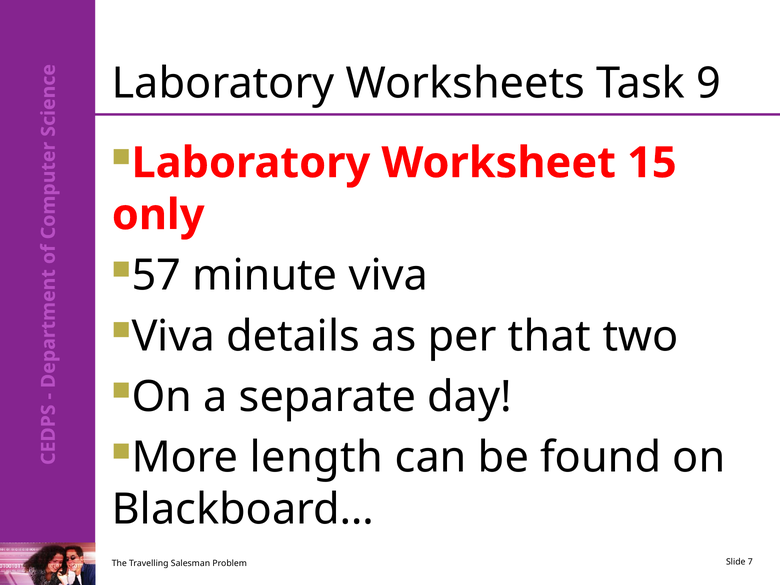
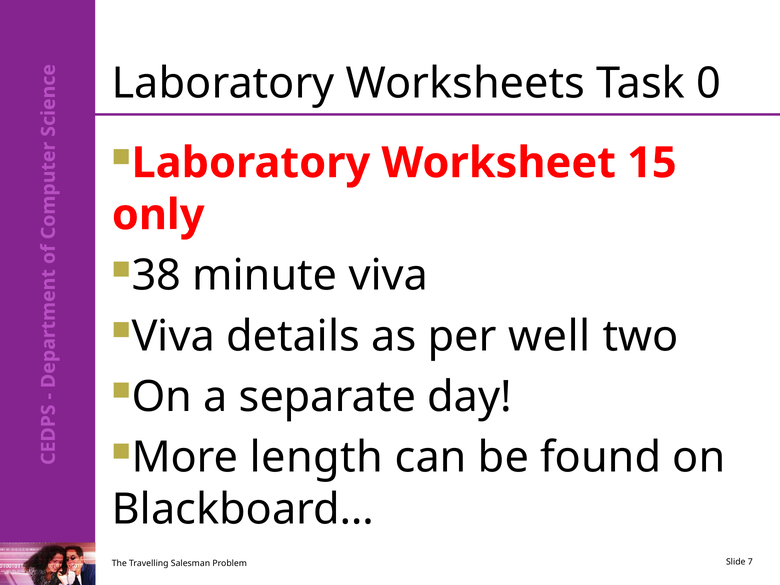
9: 9 -> 0 (709, 84)
57: 57 -> 38 (156, 276)
that: that -> well (549, 336)
